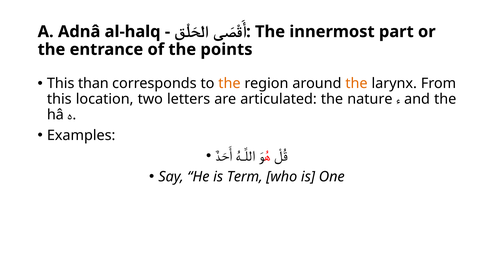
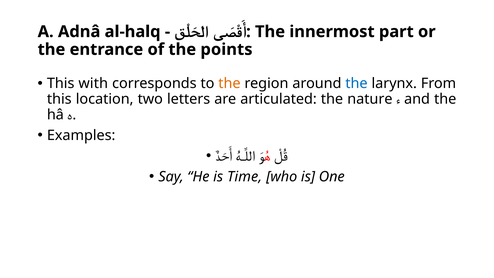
than: than -> with (93, 83)
the colour: orange -> blue (356, 83)
Term: Term -> Time (245, 177)
